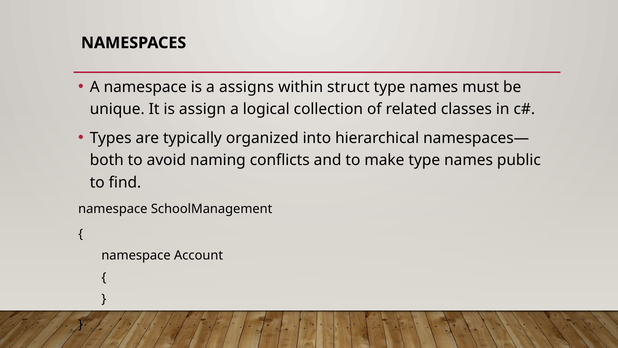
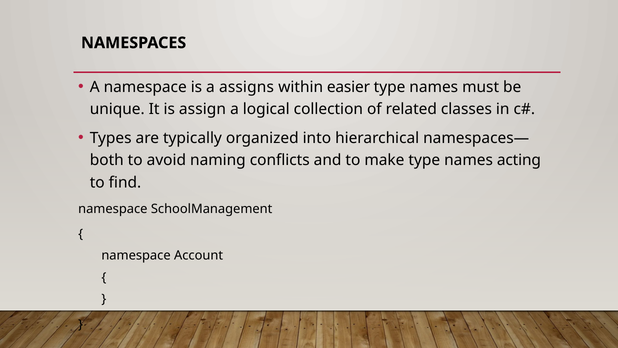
struct: struct -> easier (348, 87)
public: public -> acting (519, 160)
